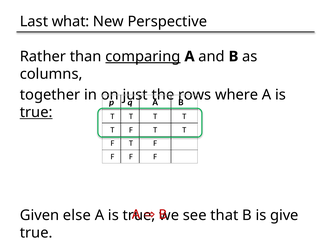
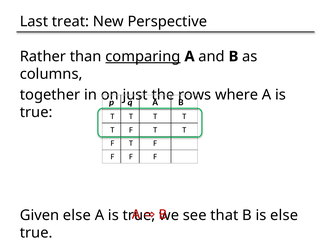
what: what -> treat (71, 21)
true underline: present -> none (36, 112)
is give: give -> else (284, 215)
